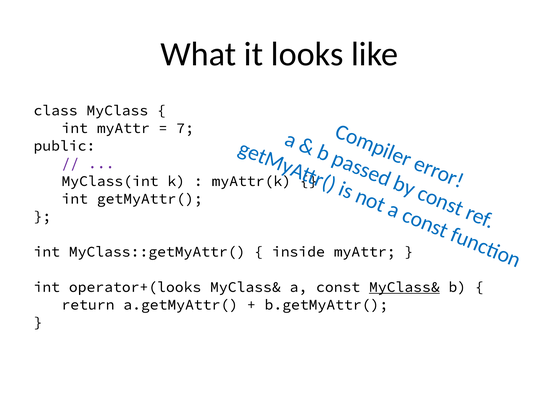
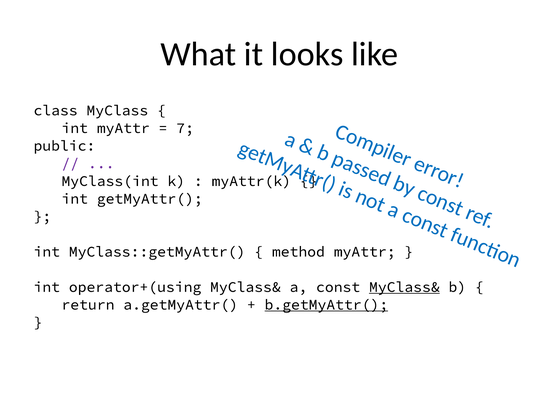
inside: inside -> method (298, 252)
operator+(looks: operator+(looks -> operator+(using (135, 287)
b.getMyAttr( underline: none -> present (326, 305)
